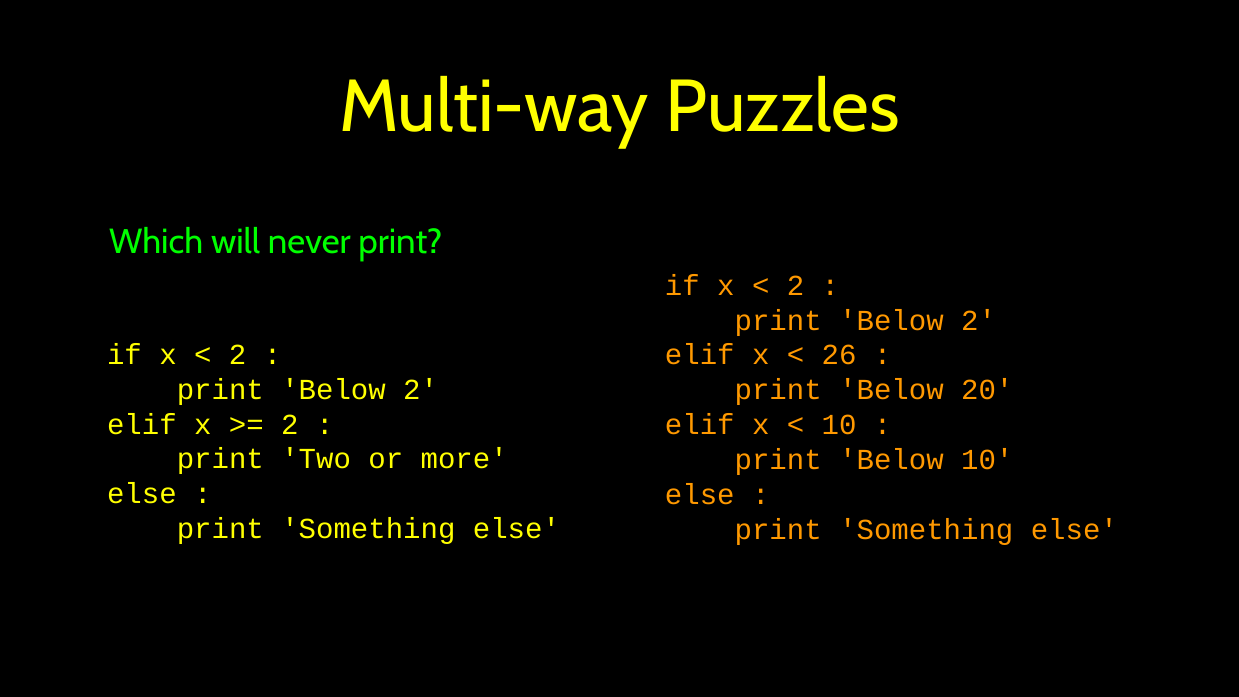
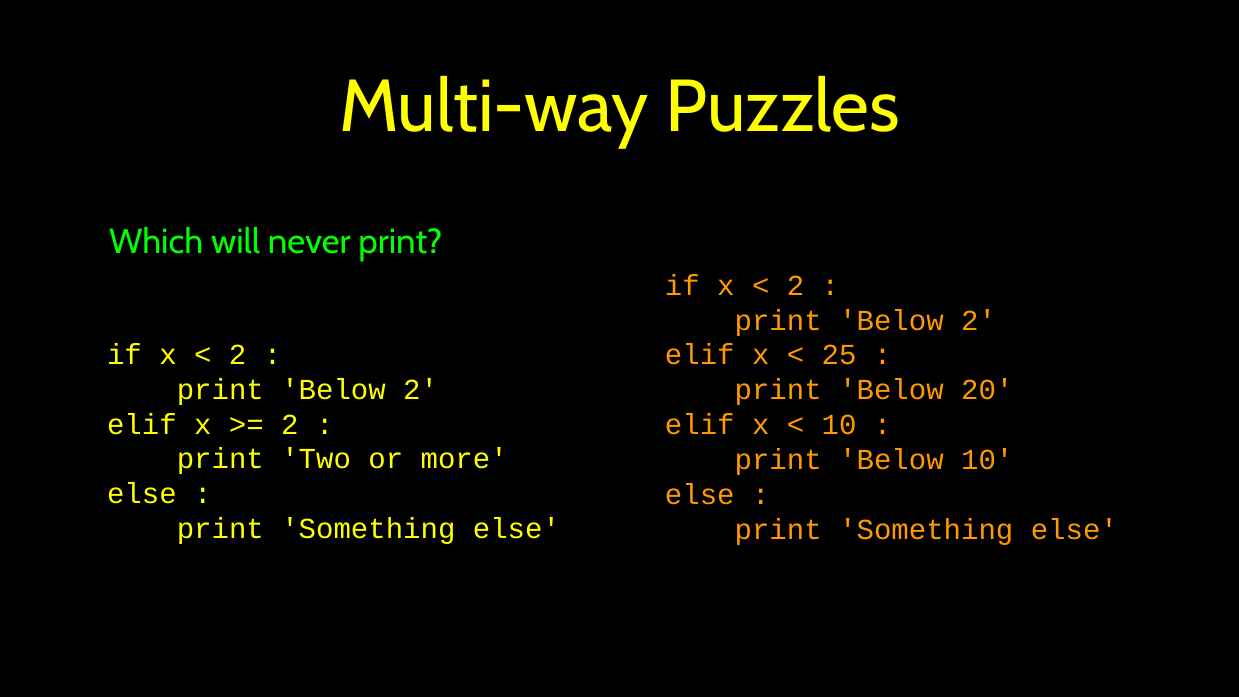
26: 26 -> 25 (839, 355)
